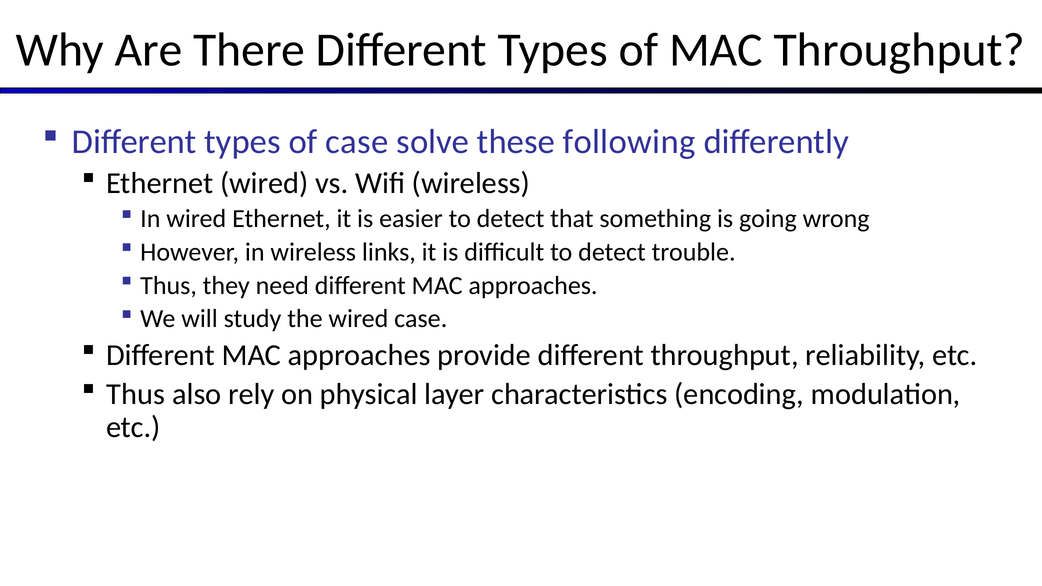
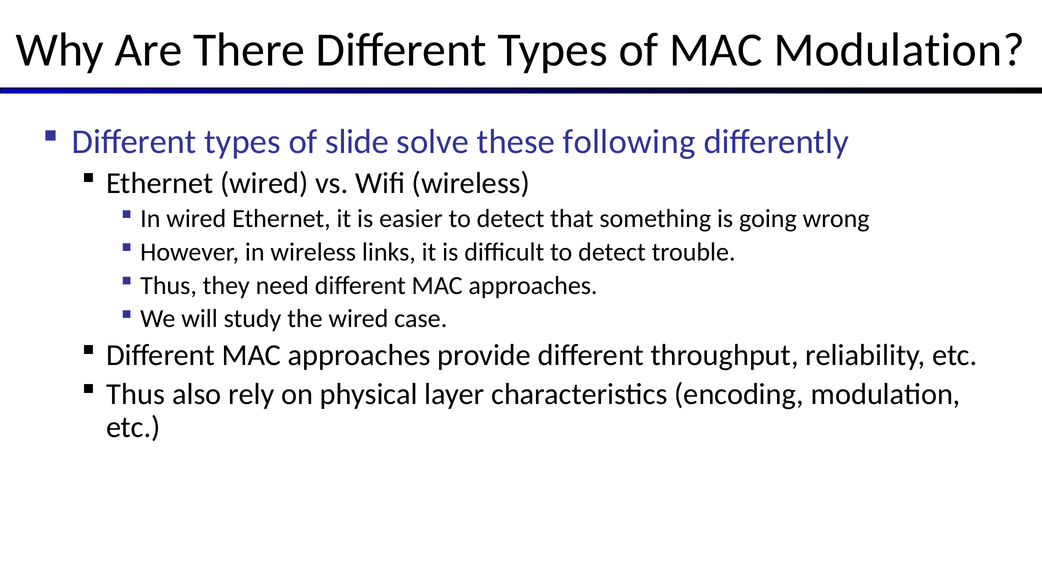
MAC Throughput: Throughput -> Modulation (899, 50)
of case: case -> slide (357, 142)
